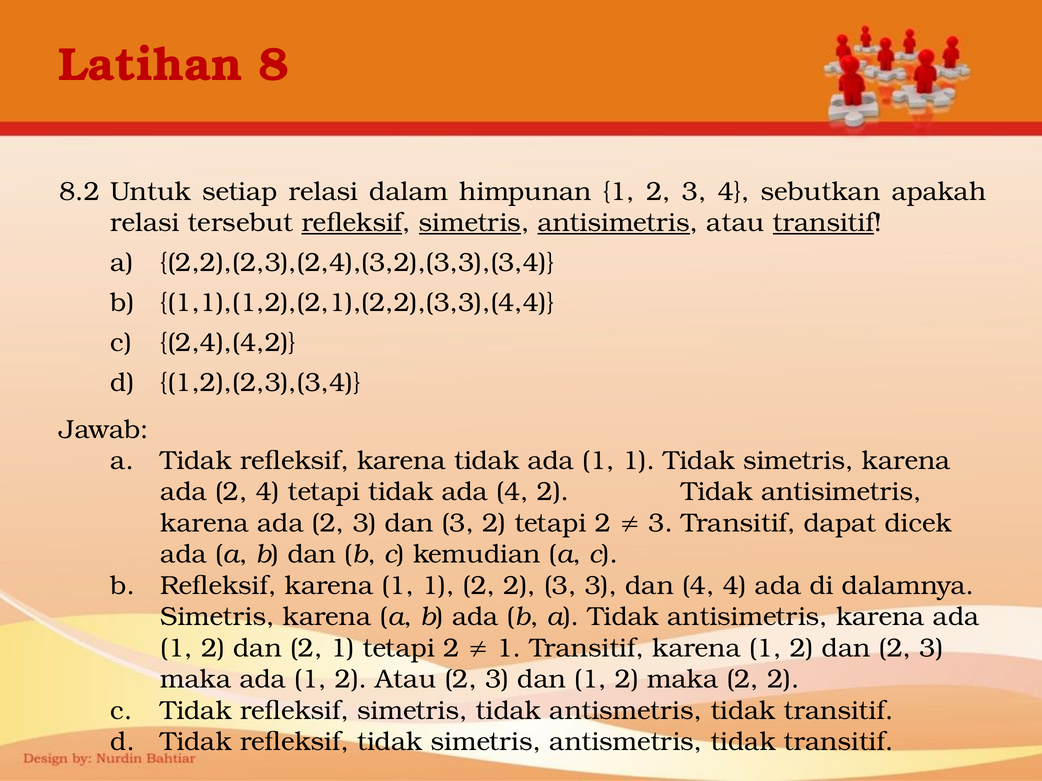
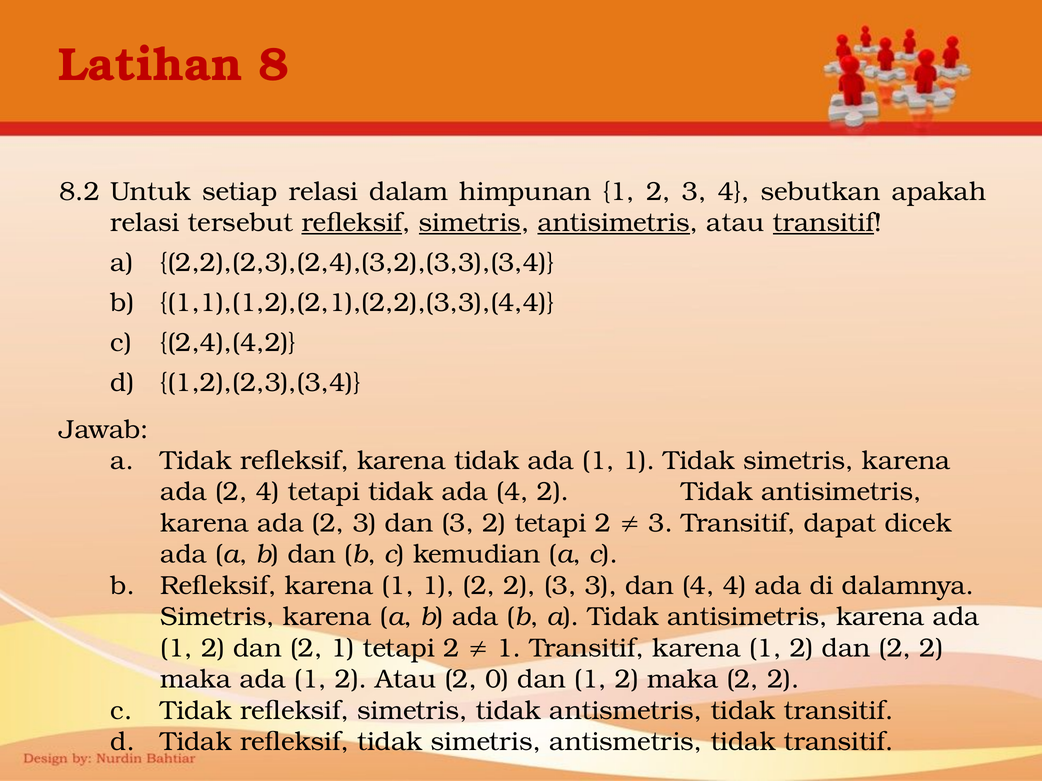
dan 2 3: 3 -> 2 (931, 649)
Atau 2 3: 3 -> 0 (497, 680)
